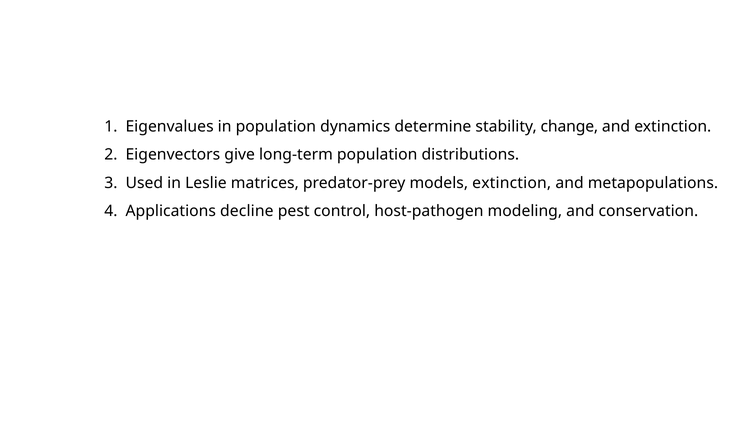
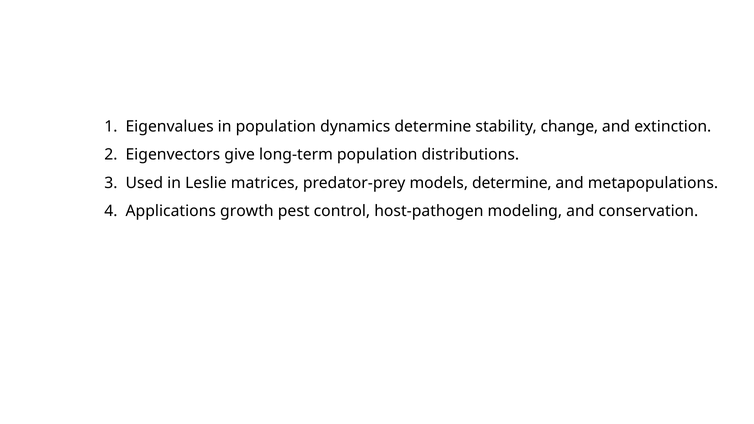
models extinction: extinction -> determine (512, 183)
decline: decline -> growth (247, 211)
